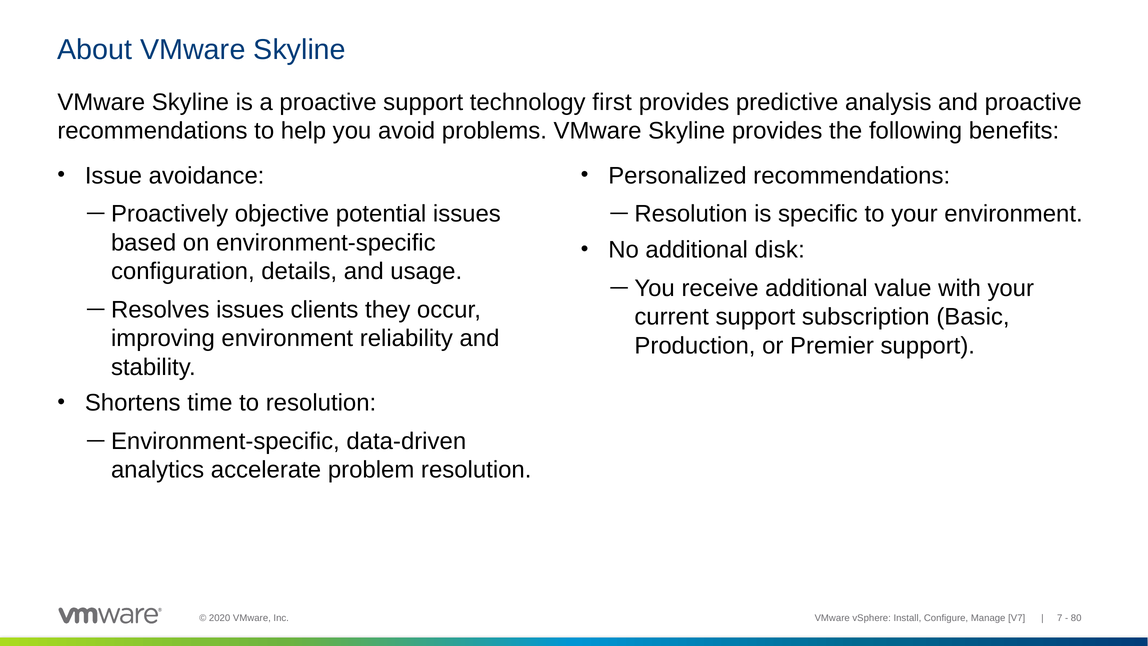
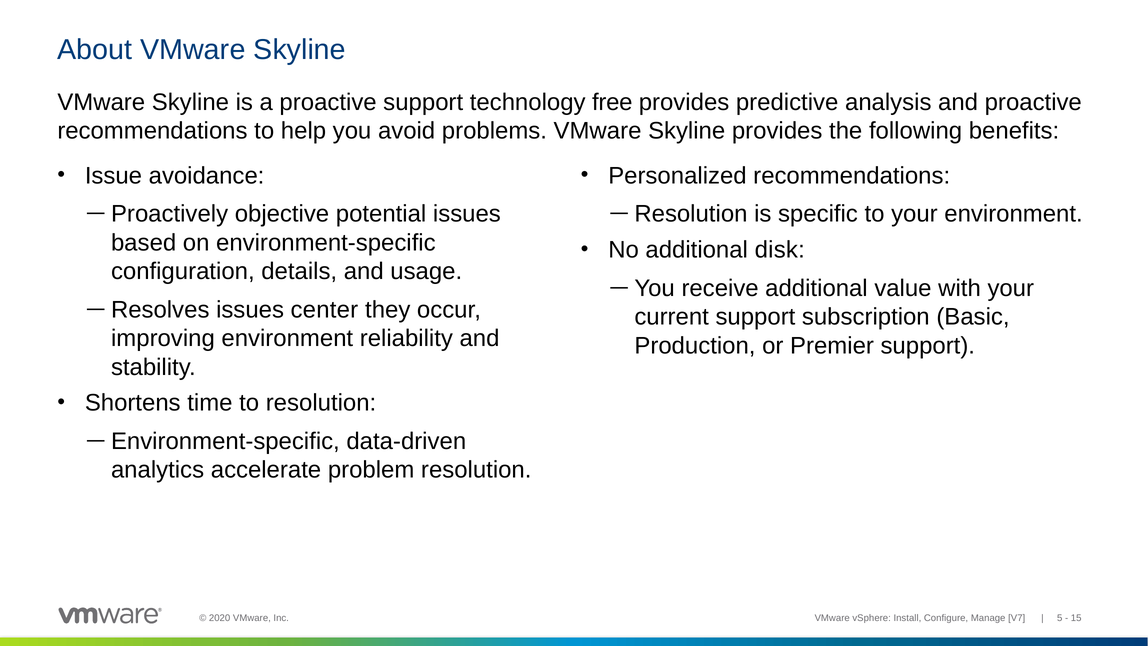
first: first -> free (612, 102)
clients: clients -> center (324, 310)
7: 7 -> 5 (1060, 618)
80: 80 -> 15 (1076, 618)
